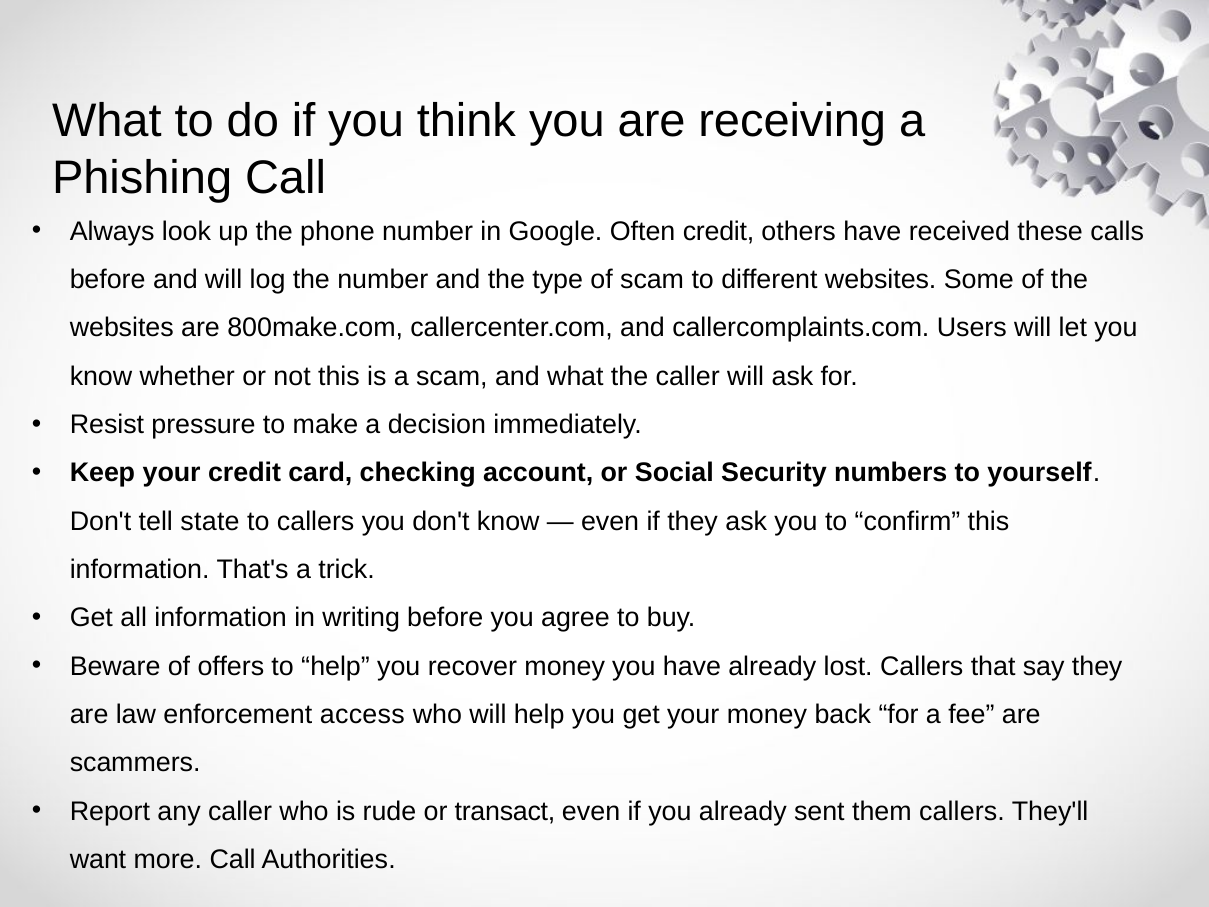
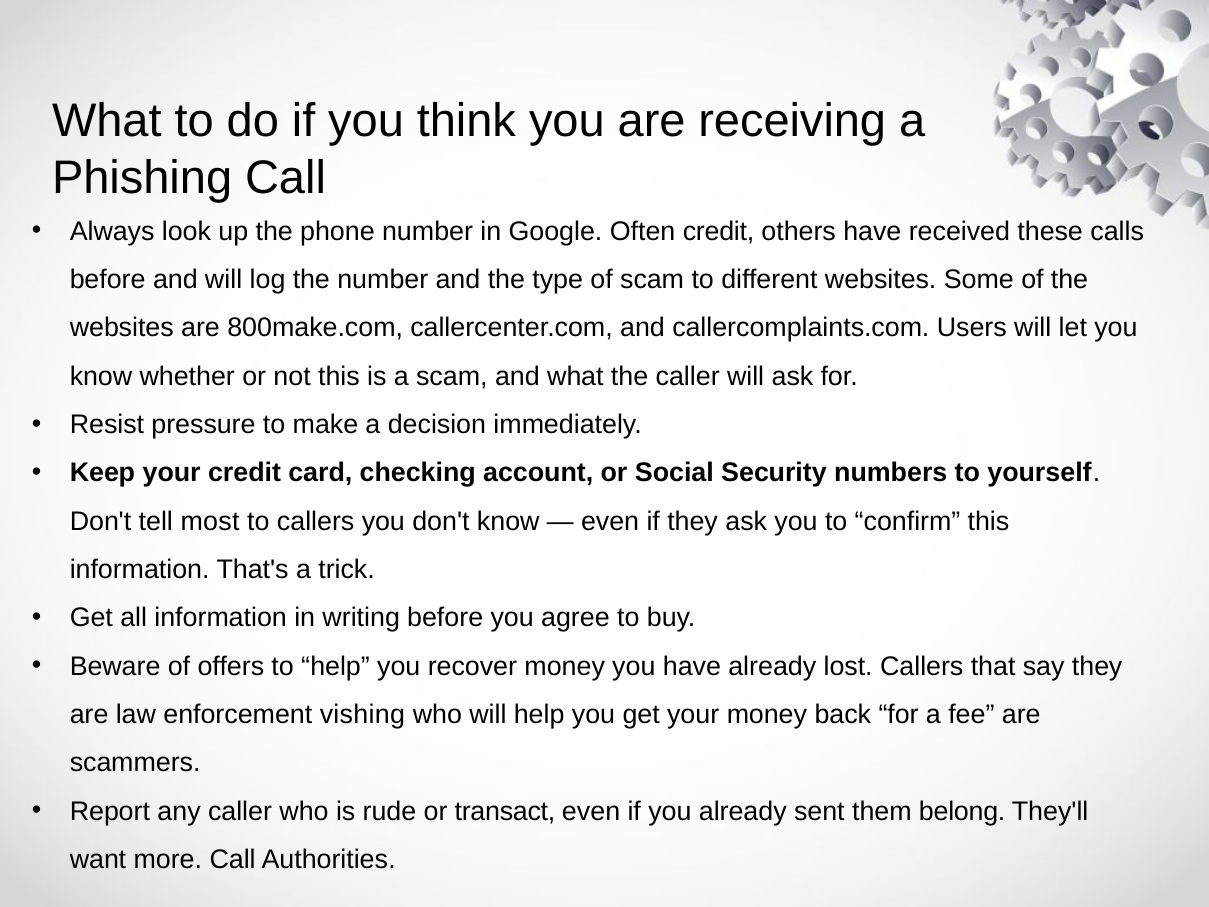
state: state -> most (210, 521)
access: access -> vishing (362, 715)
them callers: callers -> belong (962, 811)
